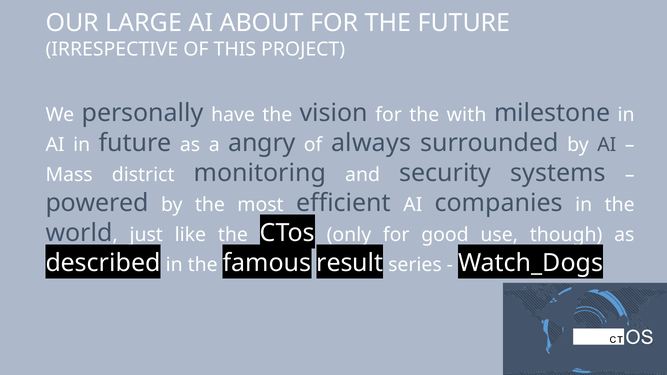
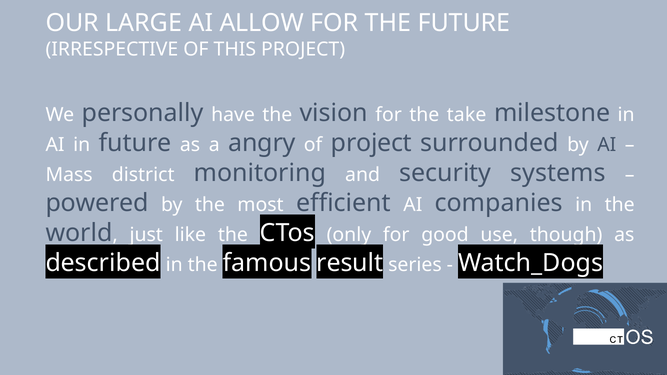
ABOUT: ABOUT -> ALLOW (262, 23)
with: with -> take (467, 115)
of always: always -> project (371, 143)
